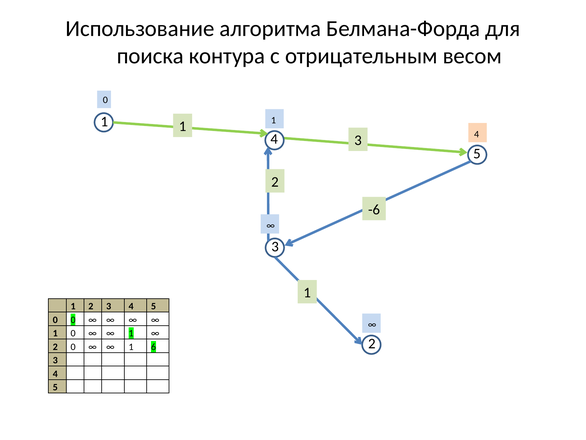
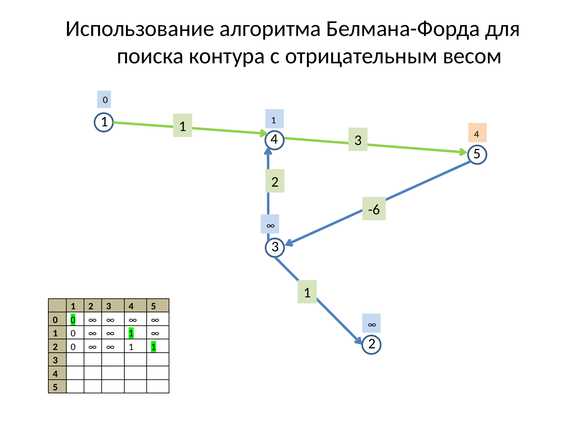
6: 6 -> 1 (154, 347)
